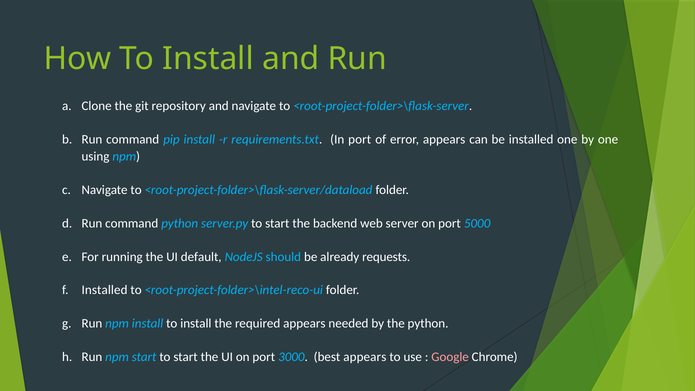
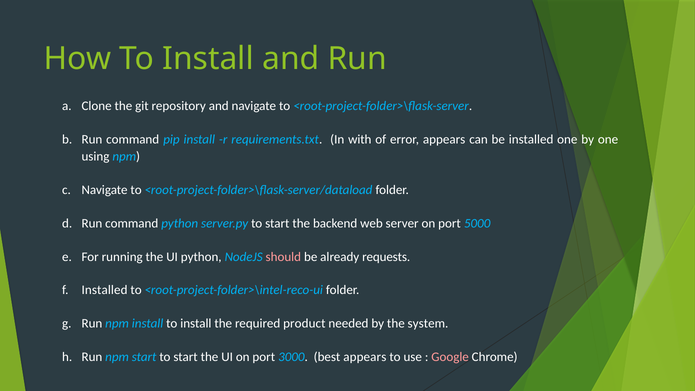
In port: port -> with (360, 140)
UI default: default -> python (201, 257)
should colour: light blue -> pink (283, 257)
required appears: appears -> product (304, 324)
the python: python -> system (428, 324)
